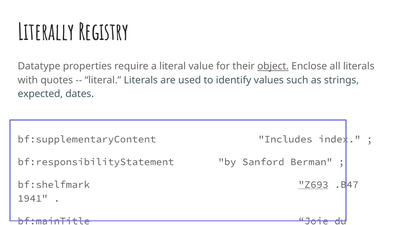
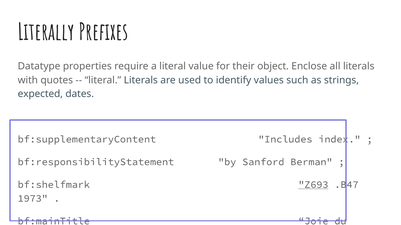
Registry: Registry -> Prefixes (104, 33)
object underline: present -> none (273, 66)
1941: 1941 -> 1973 (33, 199)
